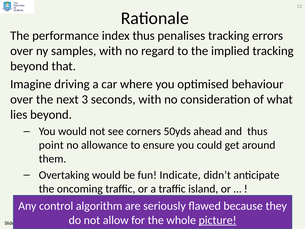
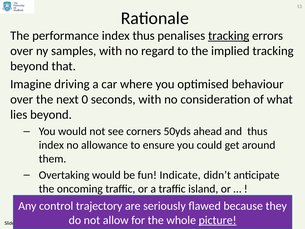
tracking underline: none -> present (229, 36)
3: 3 -> 0 (85, 99)
point: point -> index (51, 145)
algorithm: algorithm -> trajectory (99, 206)
